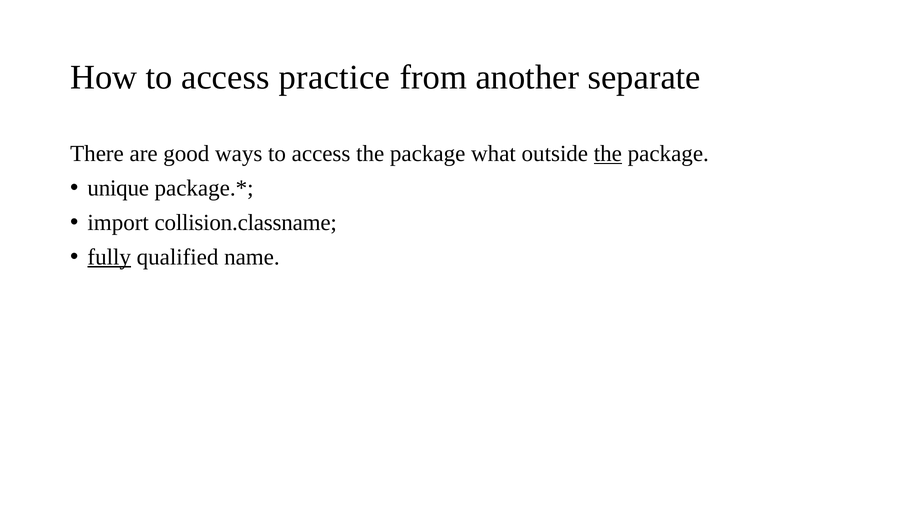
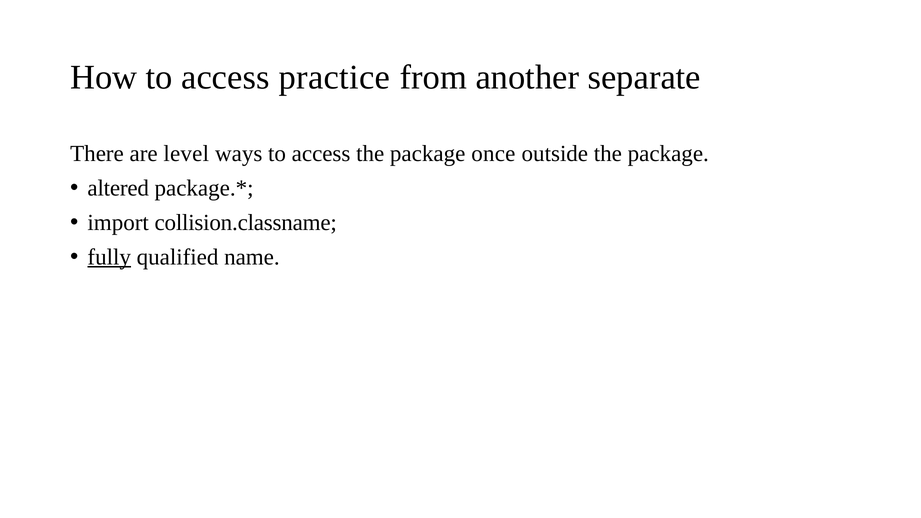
good: good -> level (186, 154)
what: what -> once (493, 154)
the underline: present -> none (608, 154)
unique: unique -> altered (118, 188)
